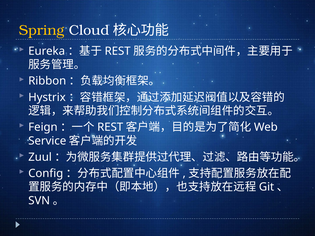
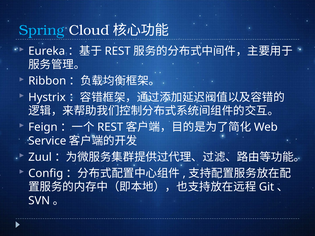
Spring colour: yellow -> light blue (42, 30)
